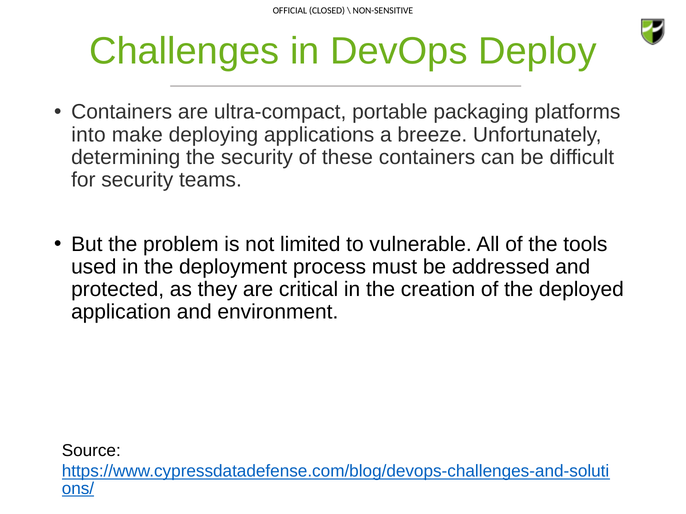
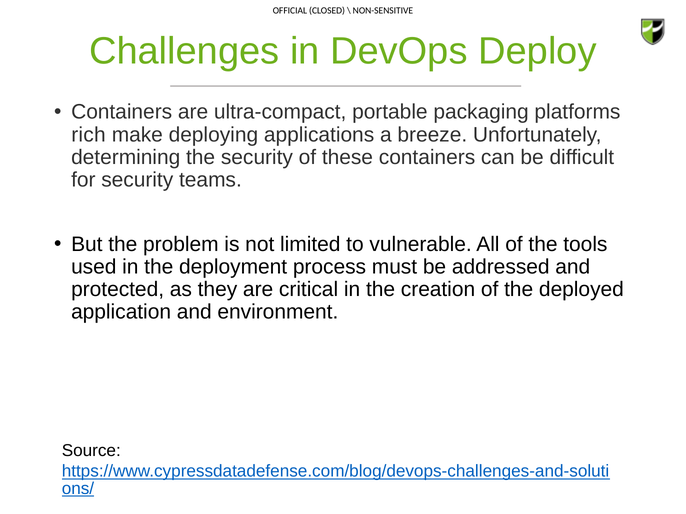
into: into -> rich (88, 135)
